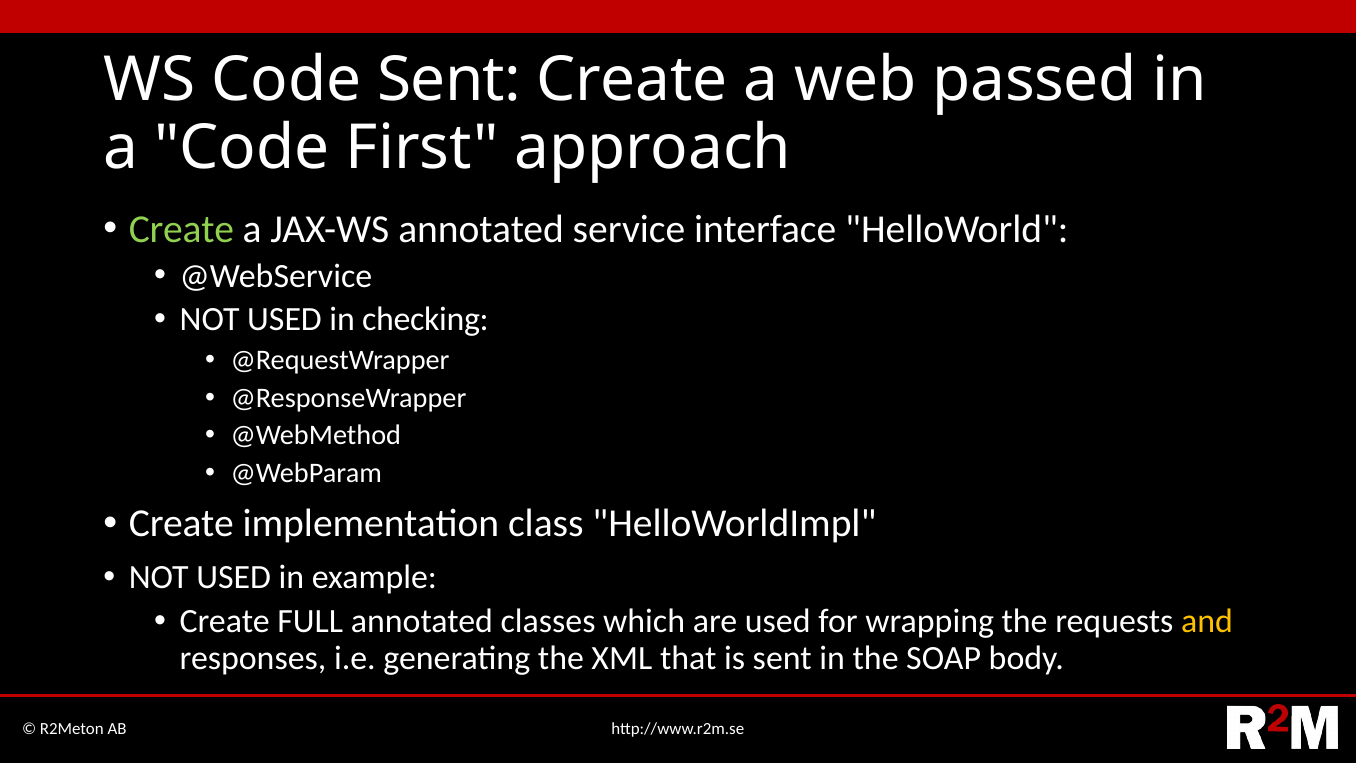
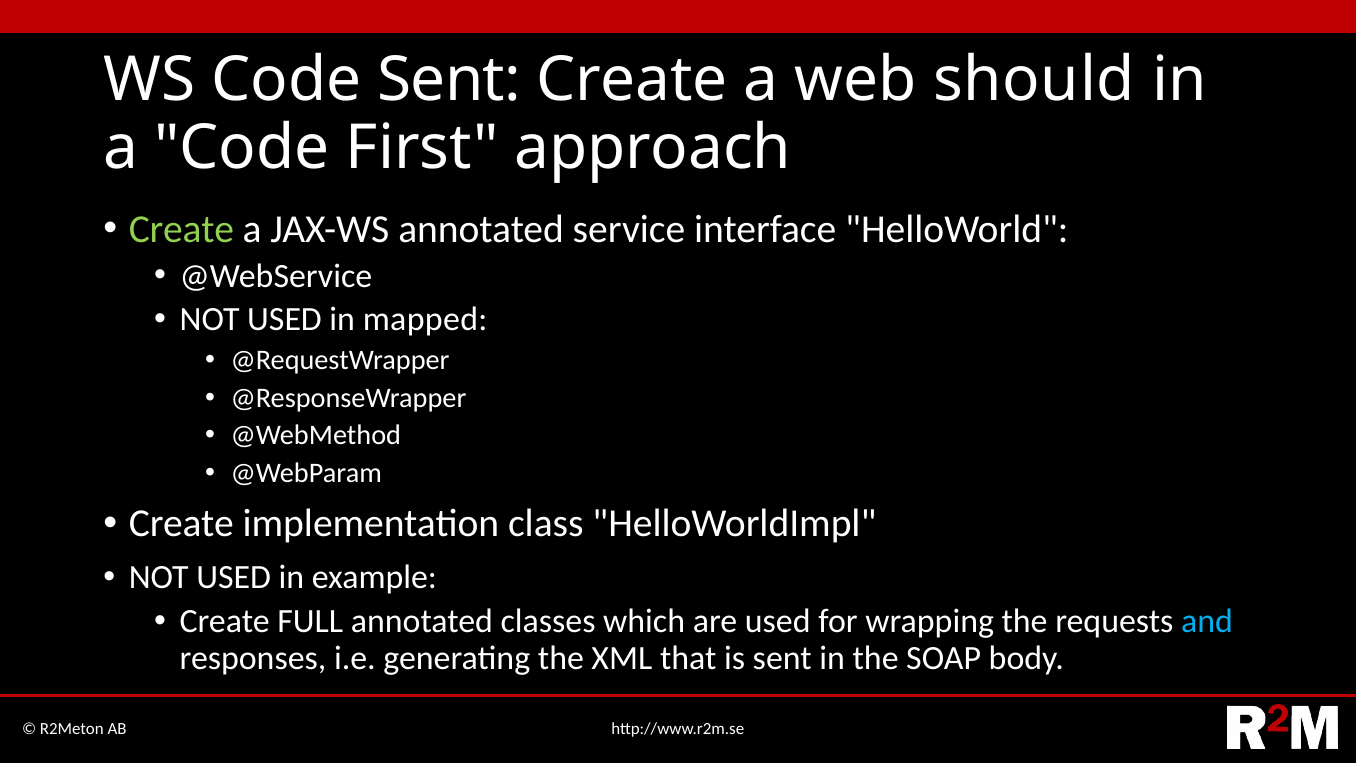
passed: passed -> should (1034, 80)
checking: checking -> mapped (425, 320)
and colour: yellow -> light blue (1207, 621)
